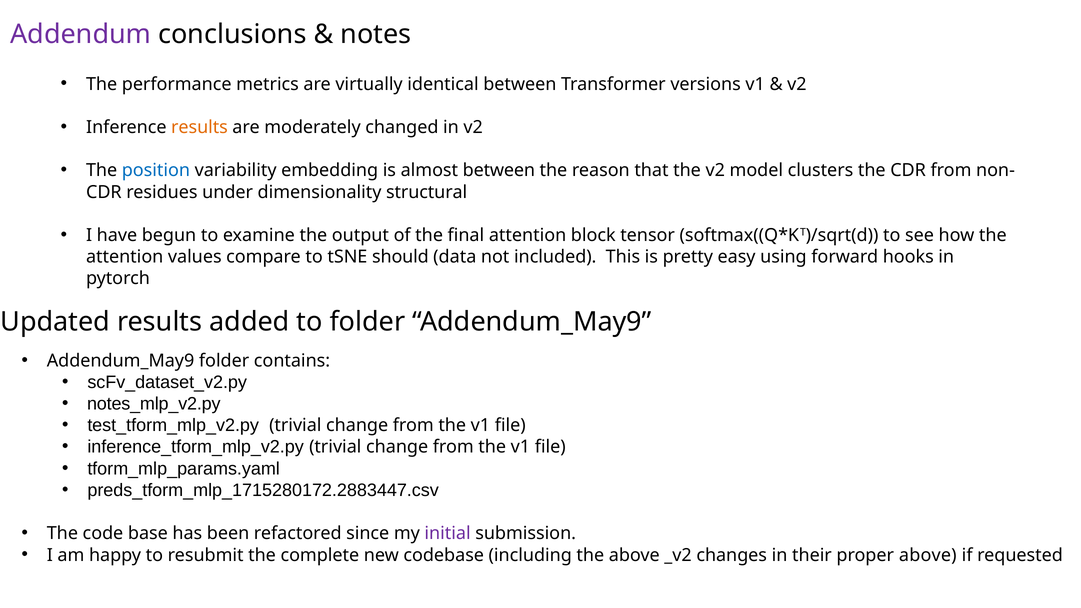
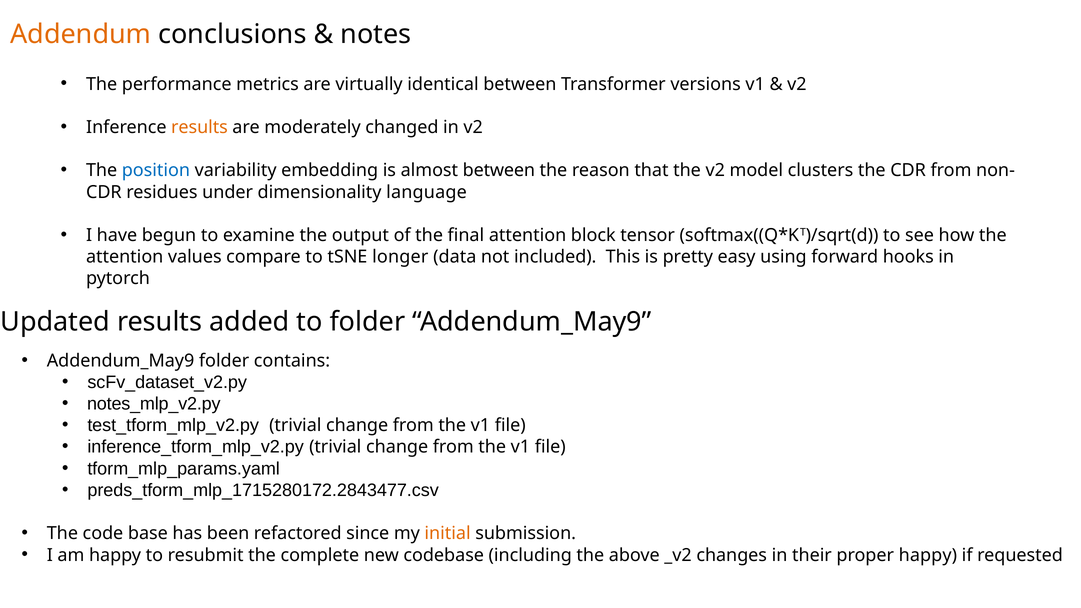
Addendum colour: purple -> orange (81, 34)
structural: structural -> language (427, 192)
should: should -> longer (400, 257)
preds_tform_mlp_1715280172.2883447.csv: preds_tform_mlp_1715280172.2883447.csv -> preds_tform_mlp_1715280172.2843477.csv (263, 490)
initial colour: purple -> orange (448, 534)
proper above: above -> happy (928, 555)
